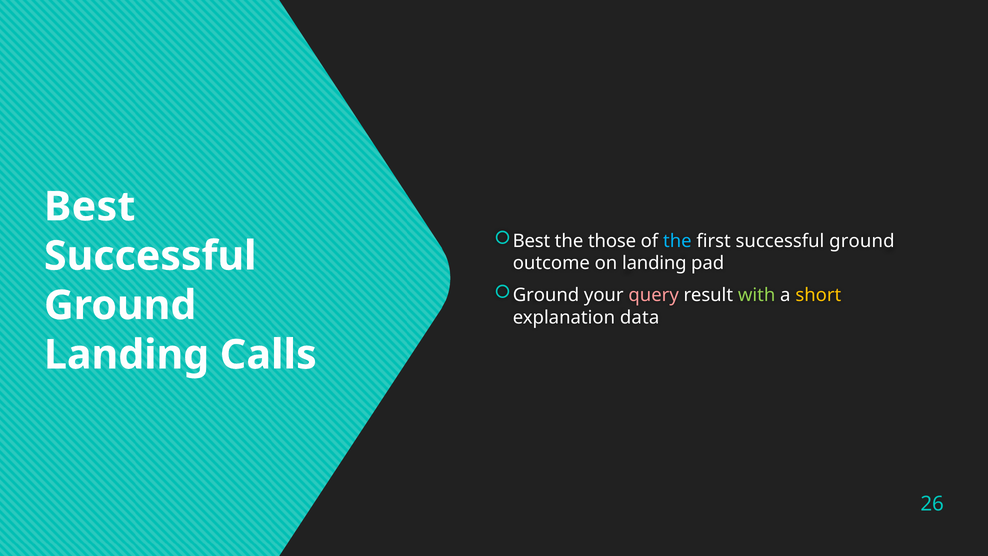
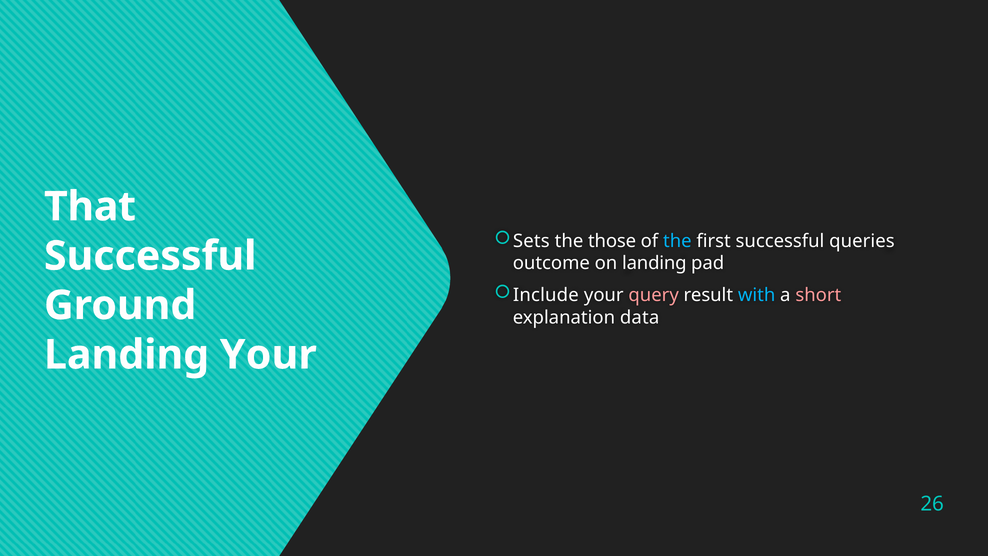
Best: Best -> That (90, 207)
Best: Best -> Sets (531, 241)
first successful ground: ground -> queries (862, 241)
Ground: Ground -> Include (546, 295)
with colour: light green -> light blue (757, 295)
short colour: yellow -> pink (818, 295)
Landing Calls: Calls -> Your (268, 355)
